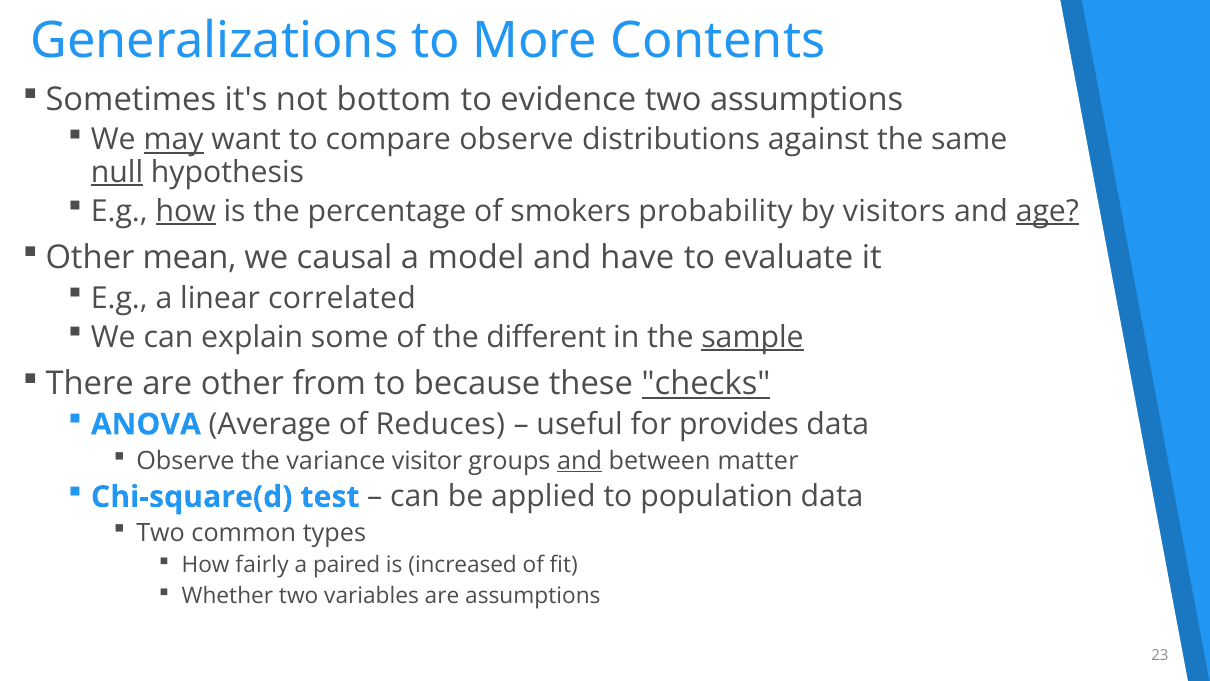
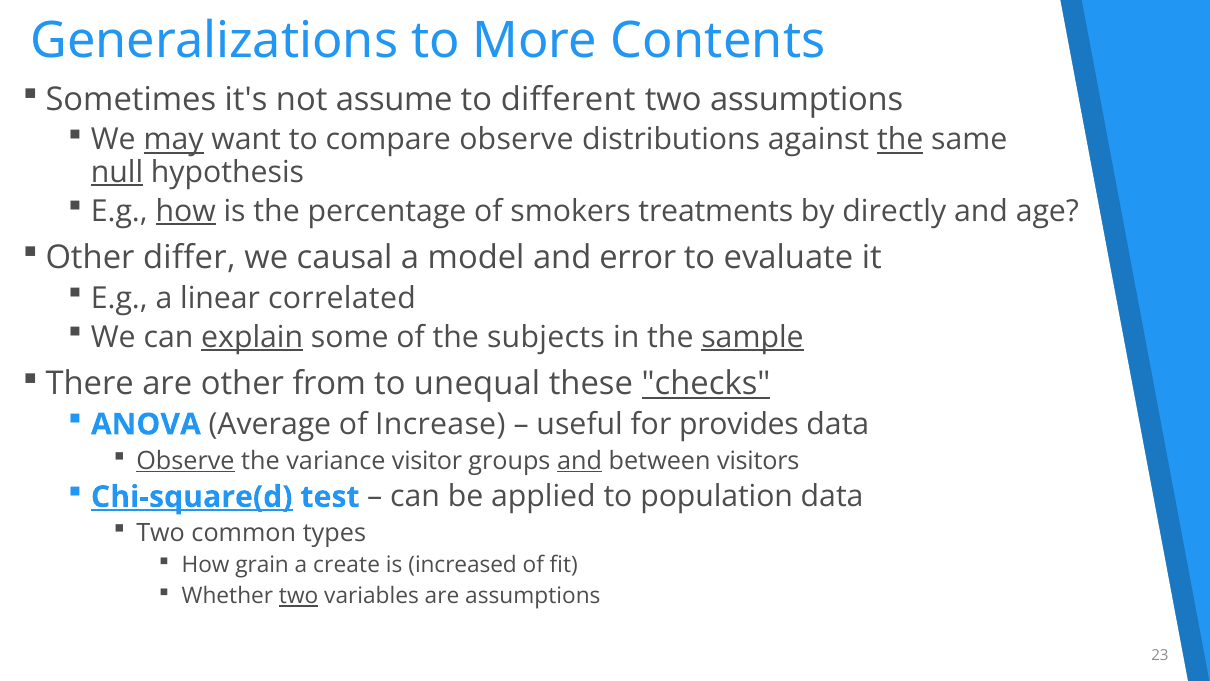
bottom: bottom -> assume (394, 99)
evidence: evidence -> different (568, 99)
the underline: none -> present (900, 140)
probability: probability -> treatments (716, 211)
visitors: visitors -> directly (894, 211)
age underline: present -> none (1047, 211)
mean: mean -> differ (189, 258)
have: have -> error (638, 258)
explain underline: none -> present (252, 337)
different: different -> subjects (546, 337)
because: because -> unequal (477, 384)
Reduces: Reduces -> Increase (440, 424)
Observe underline: none -> present (185, 460)
matter: matter -> visitors (758, 460)
Chi-square(d underline: none -> present (192, 497)
fairly: fairly -> grain (262, 565)
paired: paired -> create (347, 565)
two underline: none -> present (299, 596)
